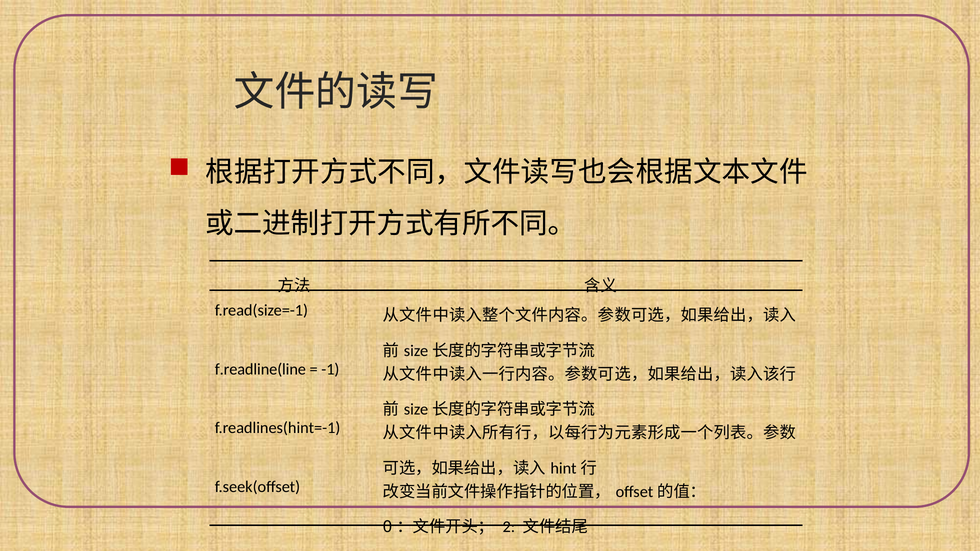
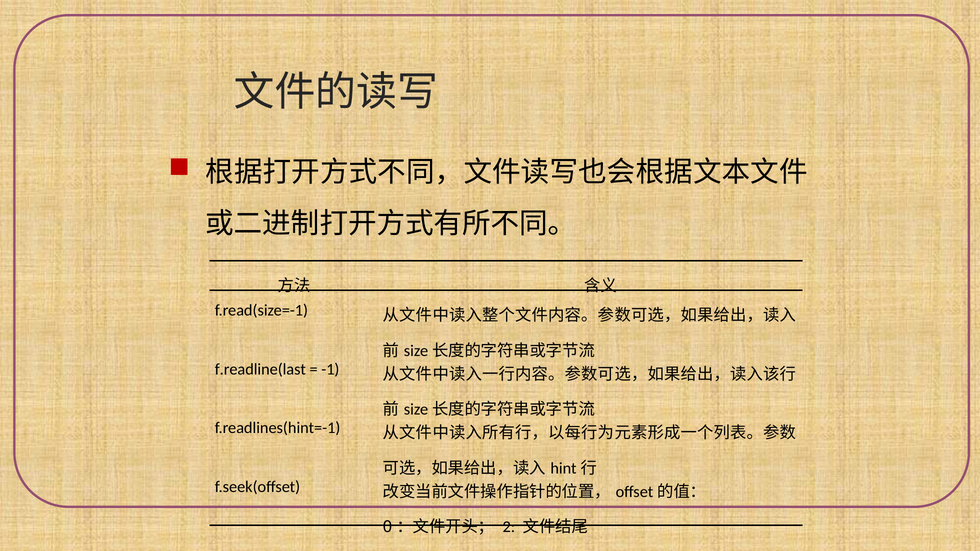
f.readline(line: f.readline(line -> f.readline(last (260, 369)
